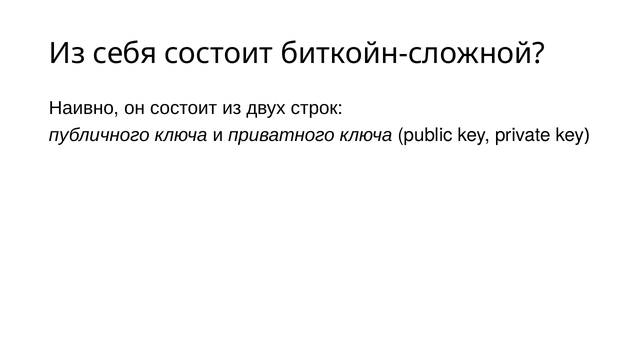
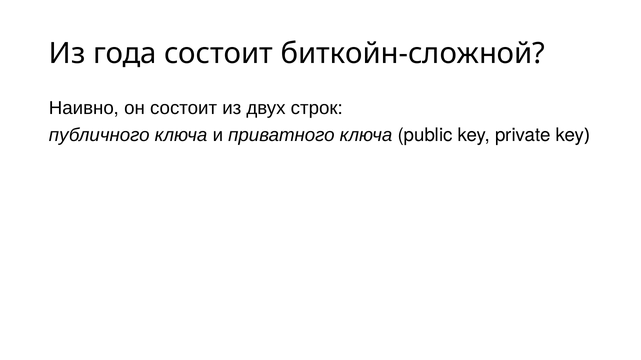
себя: себя -> года (125, 54)
